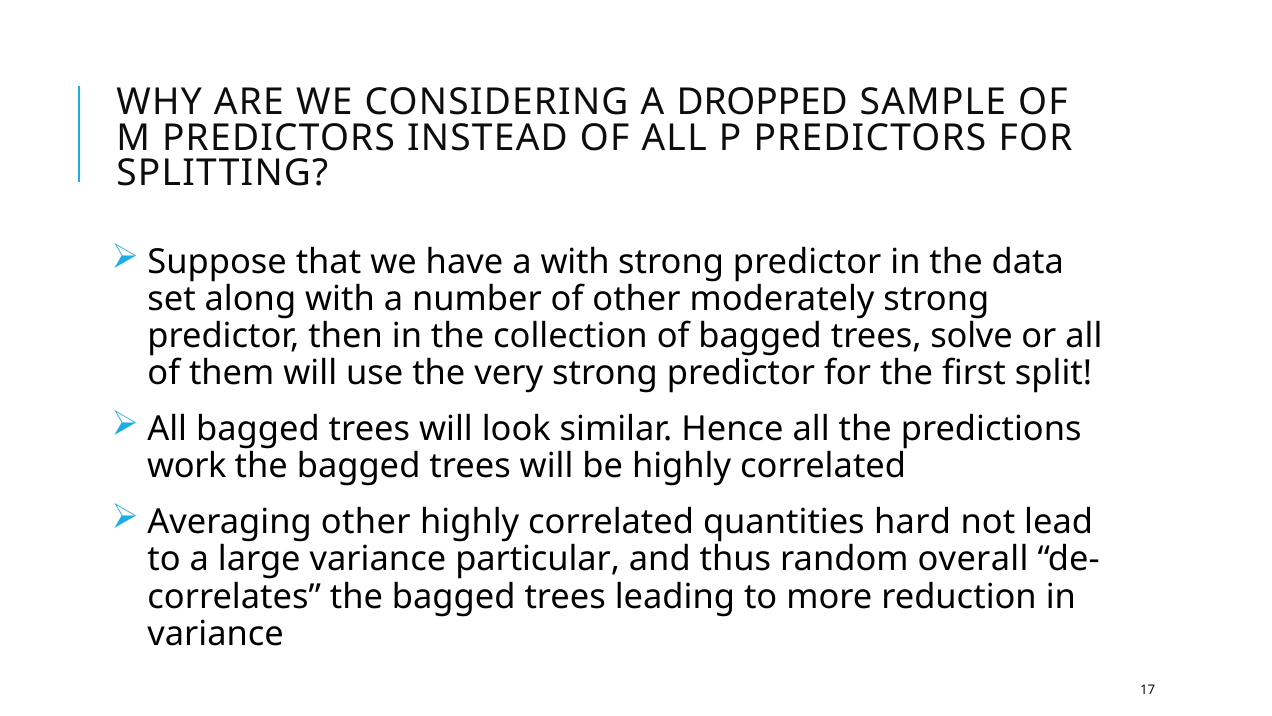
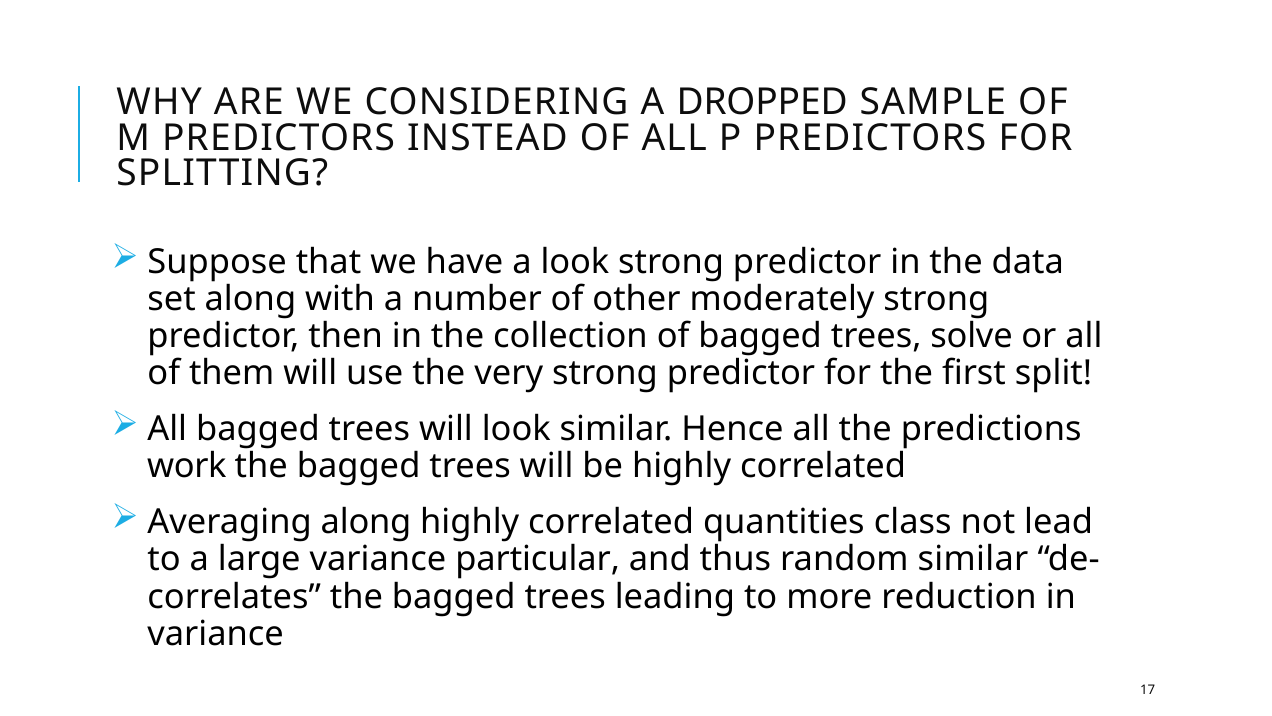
a with: with -> look (575, 262)
Averaging other: other -> along (366, 522)
hard: hard -> class (913, 522)
random overall: overall -> similar (973, 559)
